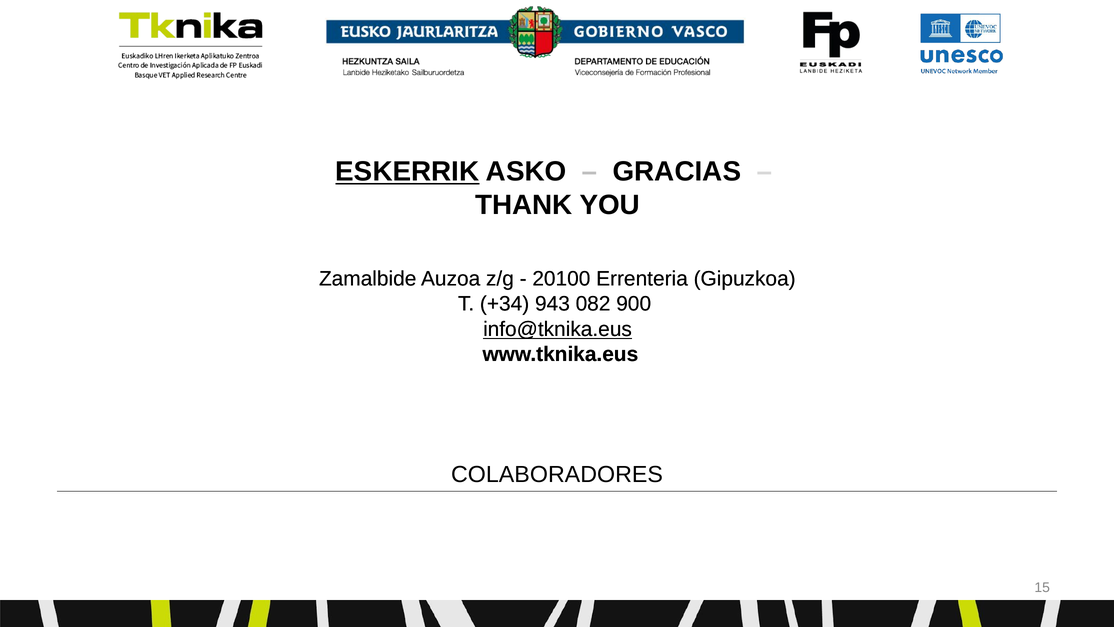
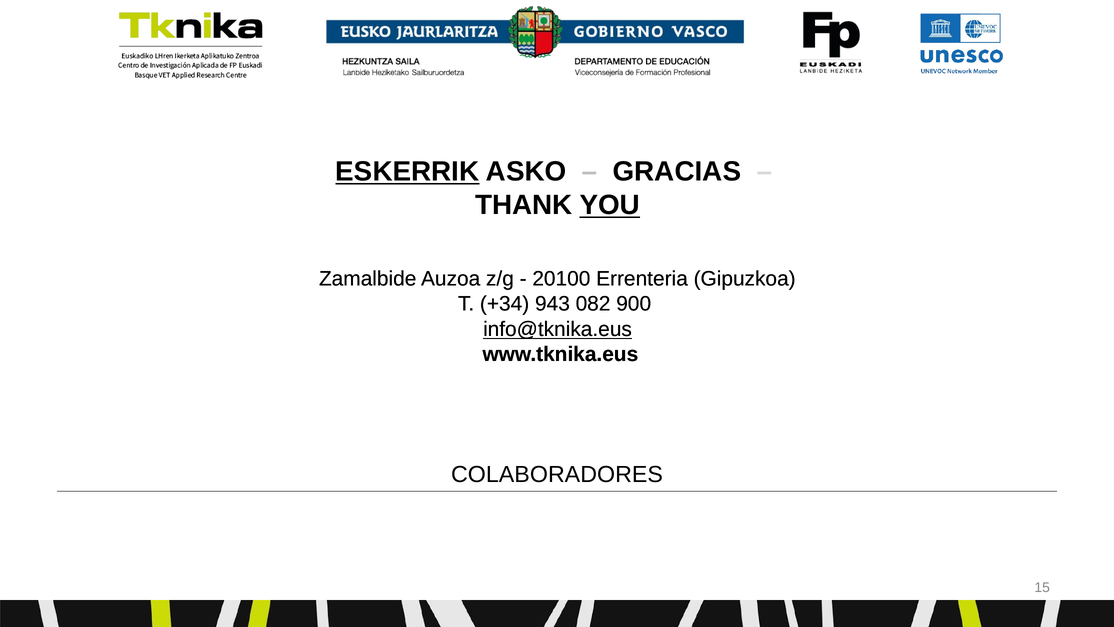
YOU underline: none -> present (610, 205)
